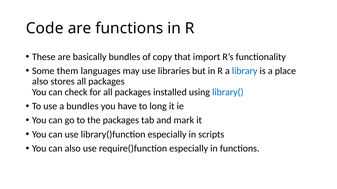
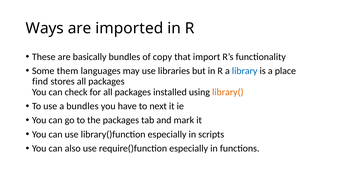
Code: Code -> Ways (45, 28)
are functions: functions -> imported (129, 28)
also: also -> find (40, 82)
library( colour: blue -> orange (228, 92)
long: long -> next (158, 106)
